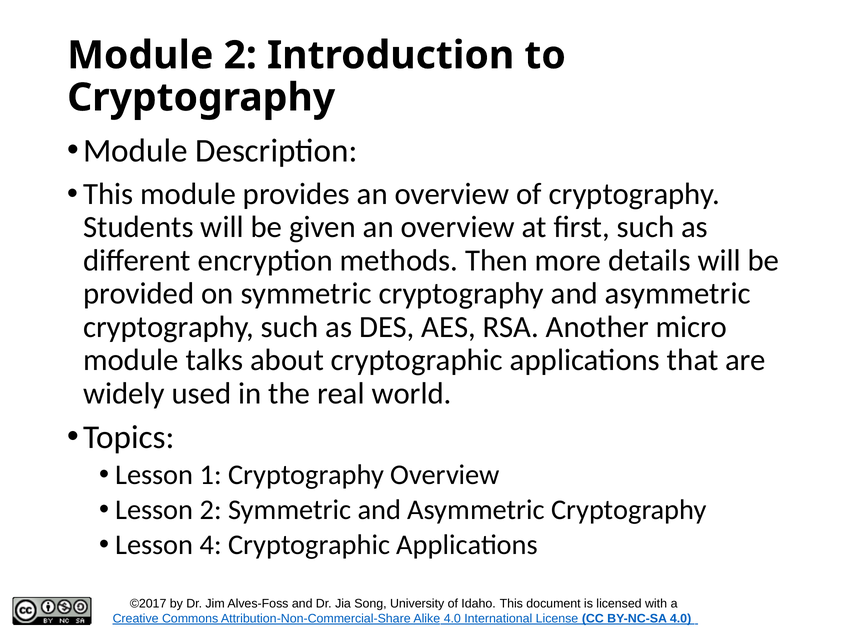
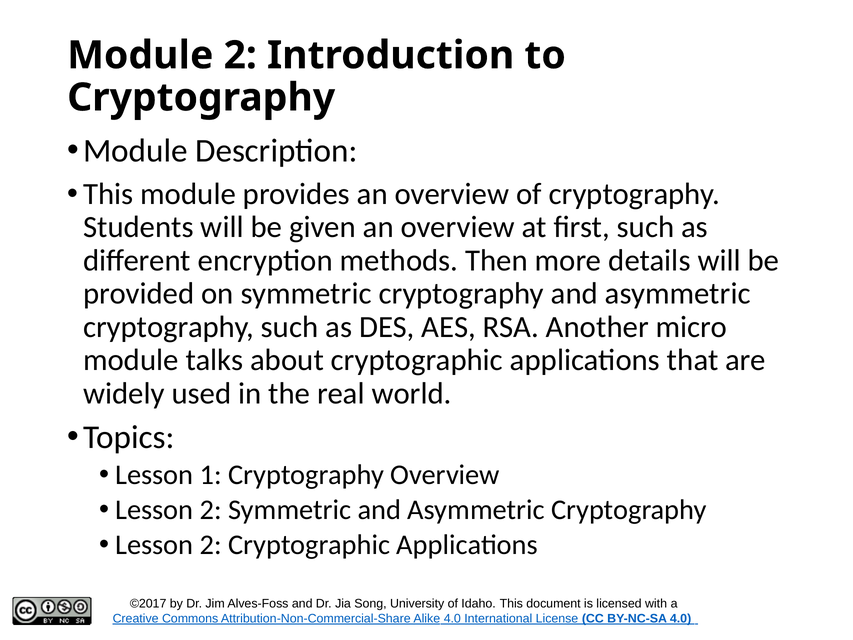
4: 4 -> 2 (211, 545)
